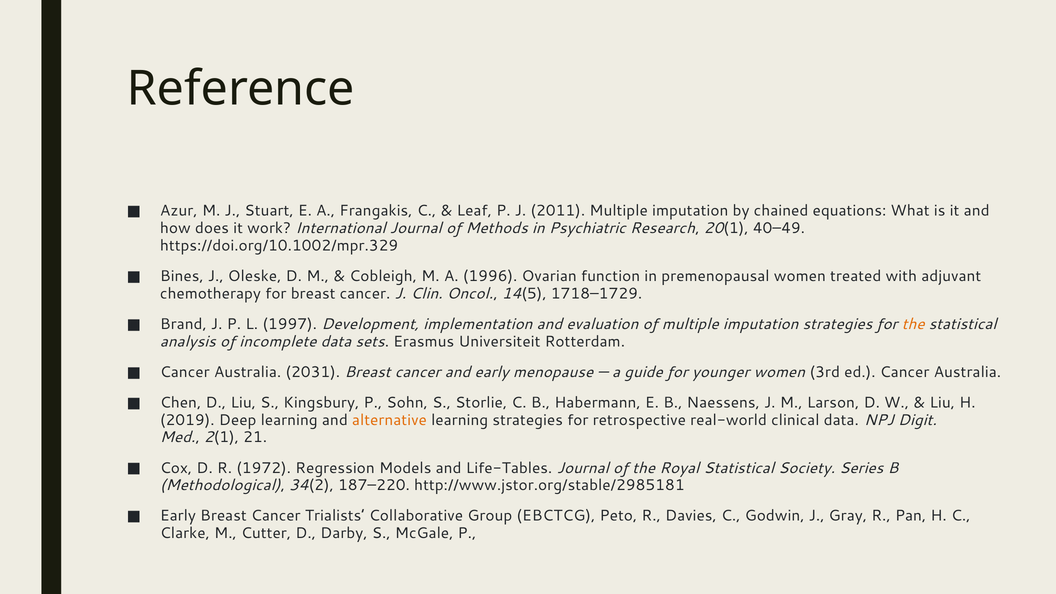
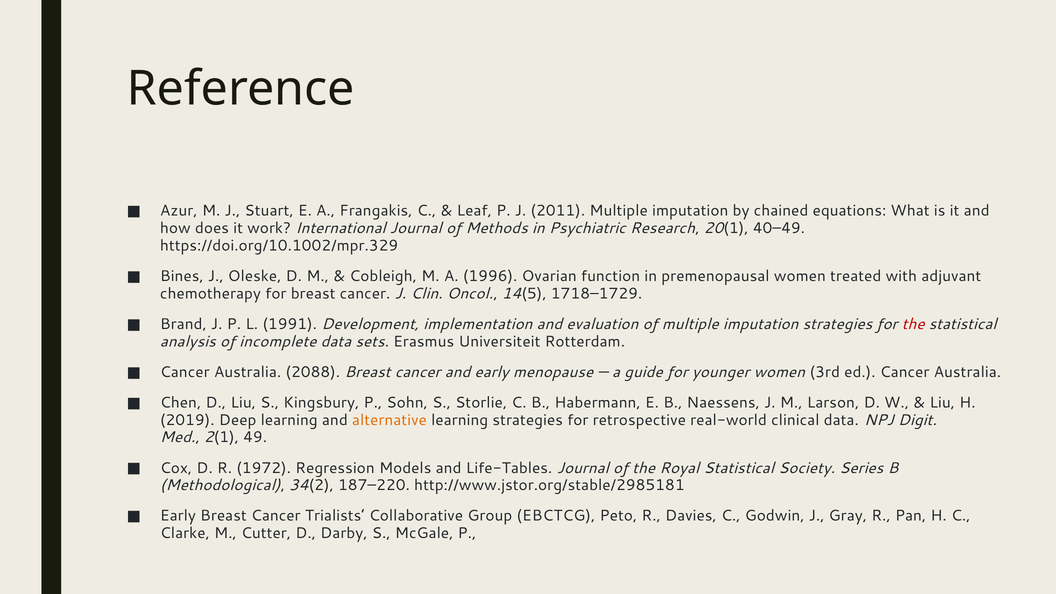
1997: 1997 -> 1991 (290, 324)
the colour: orange -> red (913, 324)
2031: 2031 -> 2088 (313, 372)
21: 21 -> 49 (255, 437)
